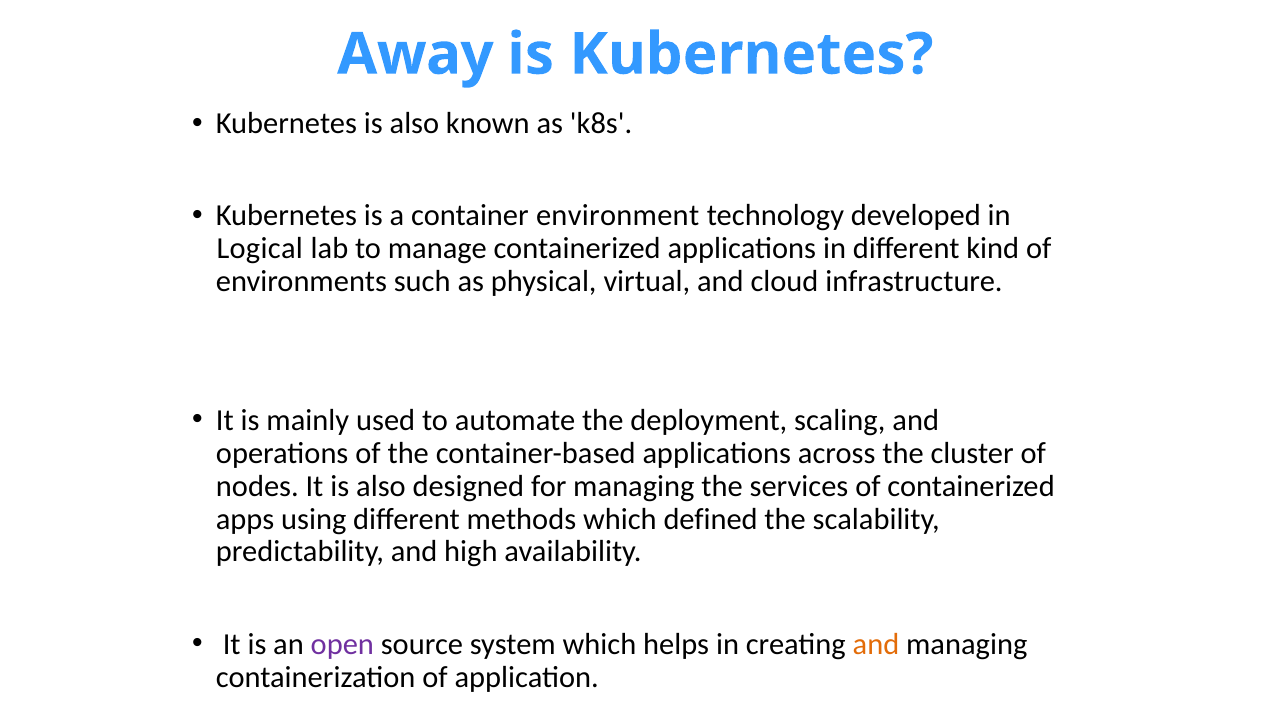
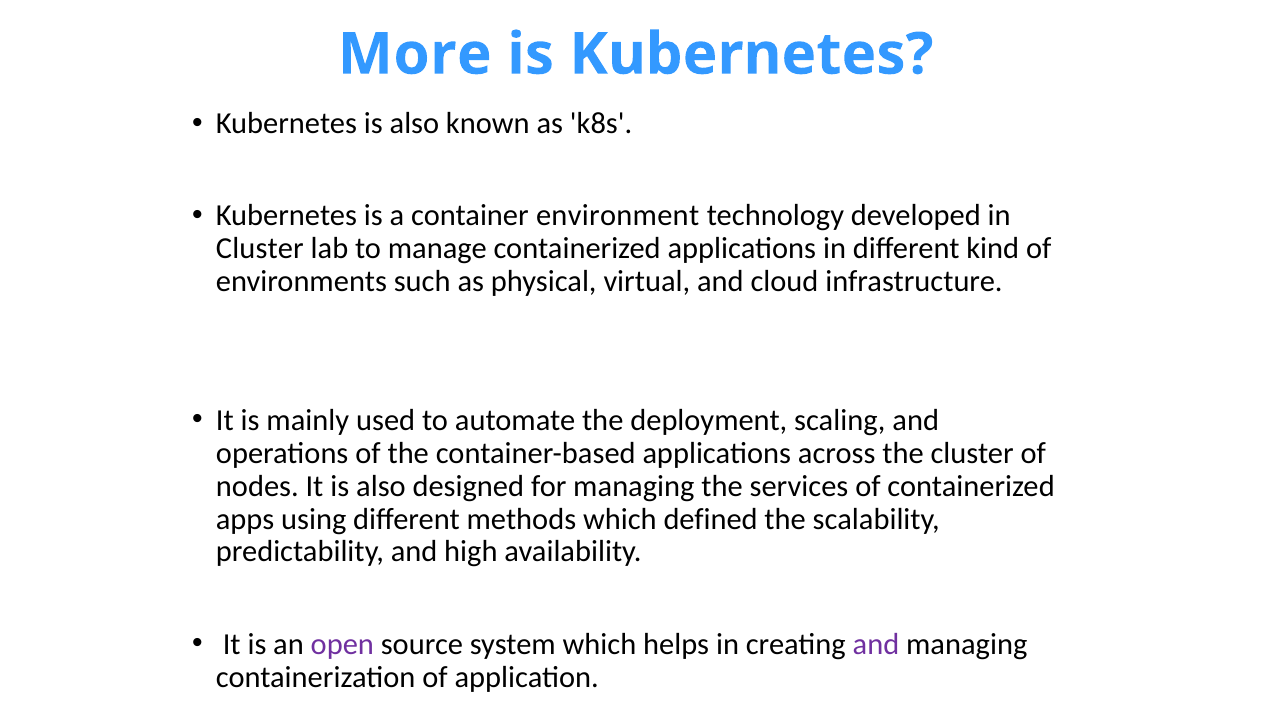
Away: Away -> More (415, 54)
Logical: Logical -> Cluster (260, 249)
and colour: orange -> purple (876, 644)
